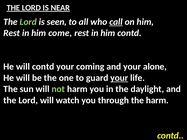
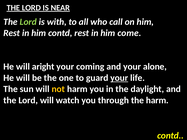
seen: seen -> with (57, 22)
call underline: present -> none (116, 22)
him come: come -> contd (60, 33)
him contd: contd -> come (129, 33)
will contd: contd -> aright (43, 67)
not colour: light green -> yellow (58, 89)
